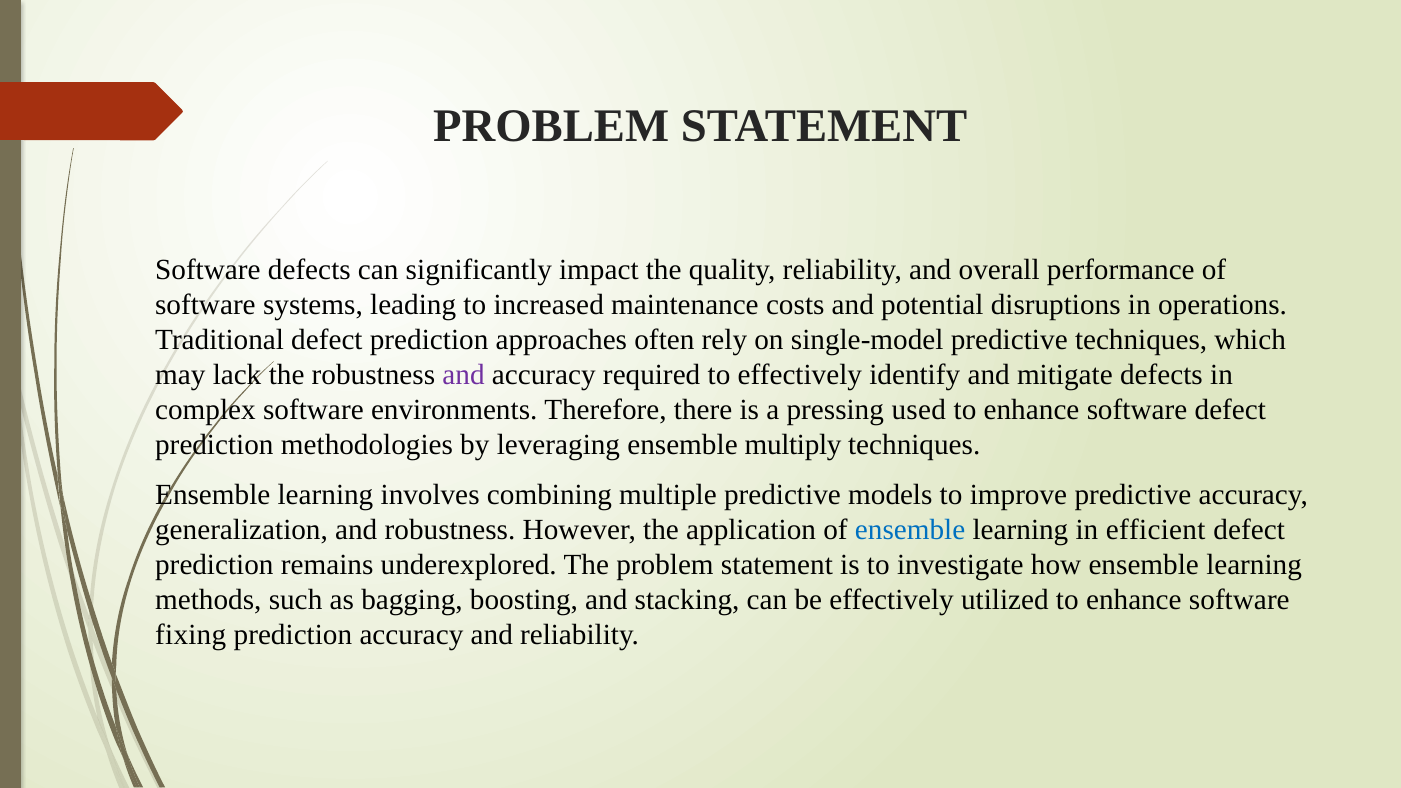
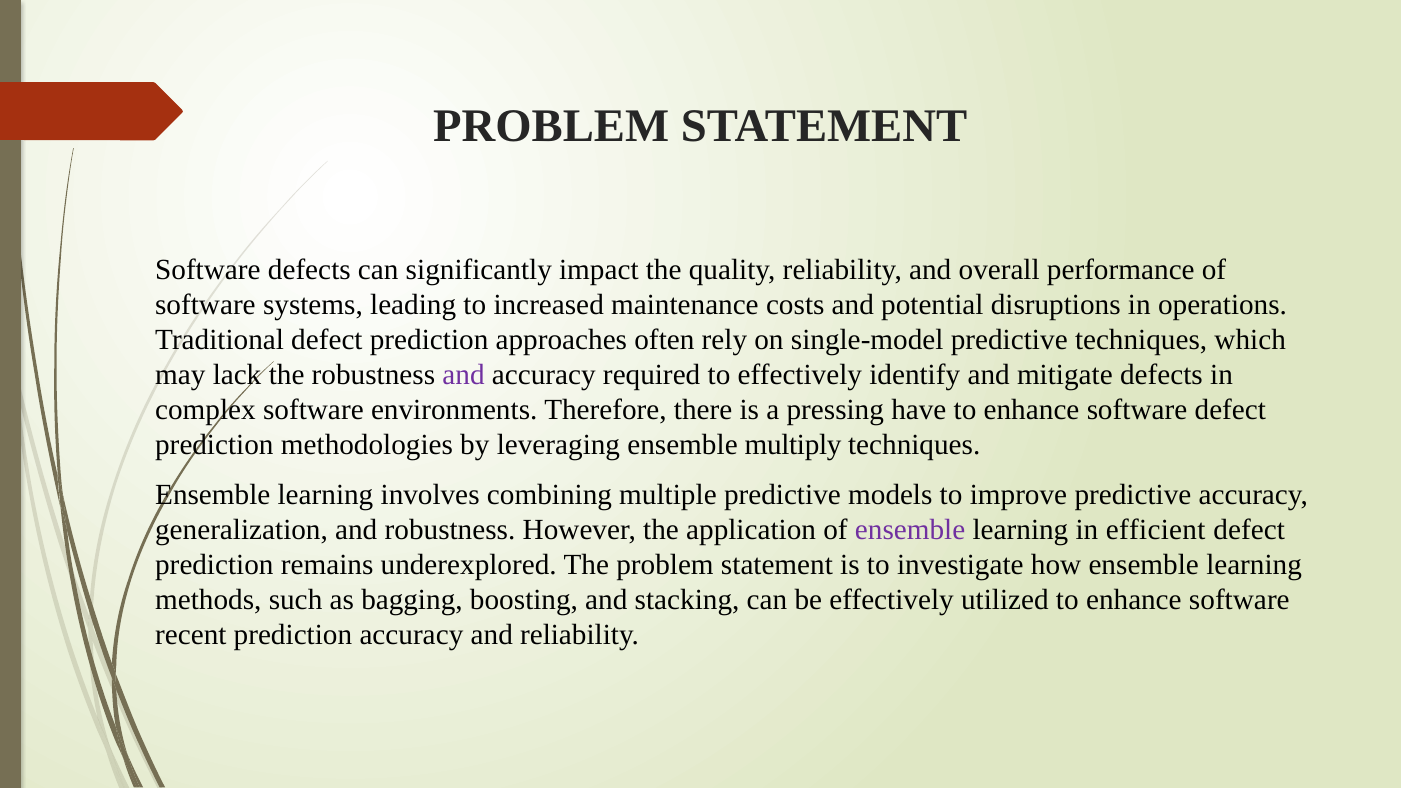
used: used -> have (919, 410)
ensemble colour: blue -> purple (910, 530)
fixing: fixing -> recent (191, 635)
